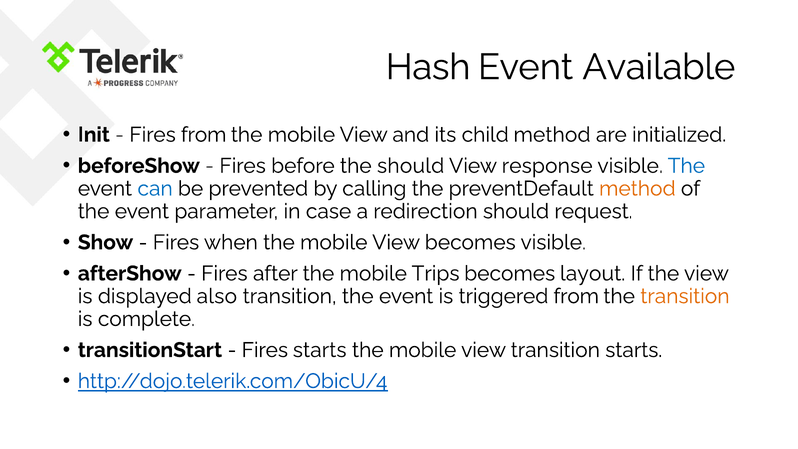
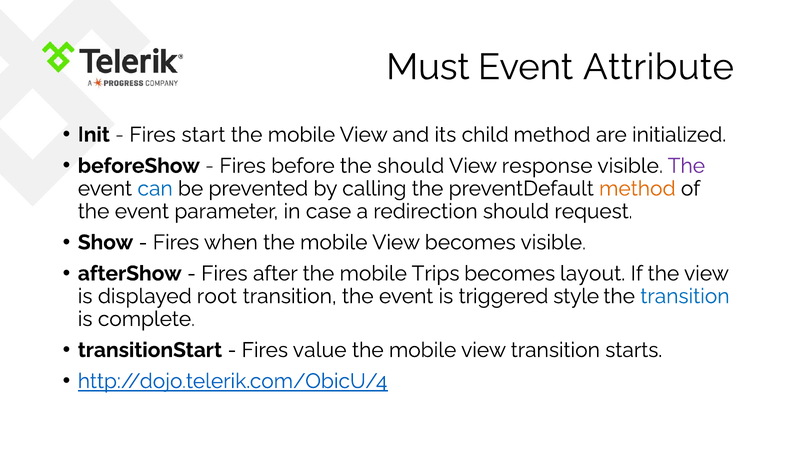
Hash: Hash -> Must (428, 67)
Available: Available -> Attribute (658, 67)
Fires from: from -> start (203, 135)
The colour: blue -> purple (686, 166)
also: also -> root (217, 296)
triggered from: from -> style (576, 296)
transition colour: orange -> blue (685, 296)
Fires starts: starts -> value (320, 350)
